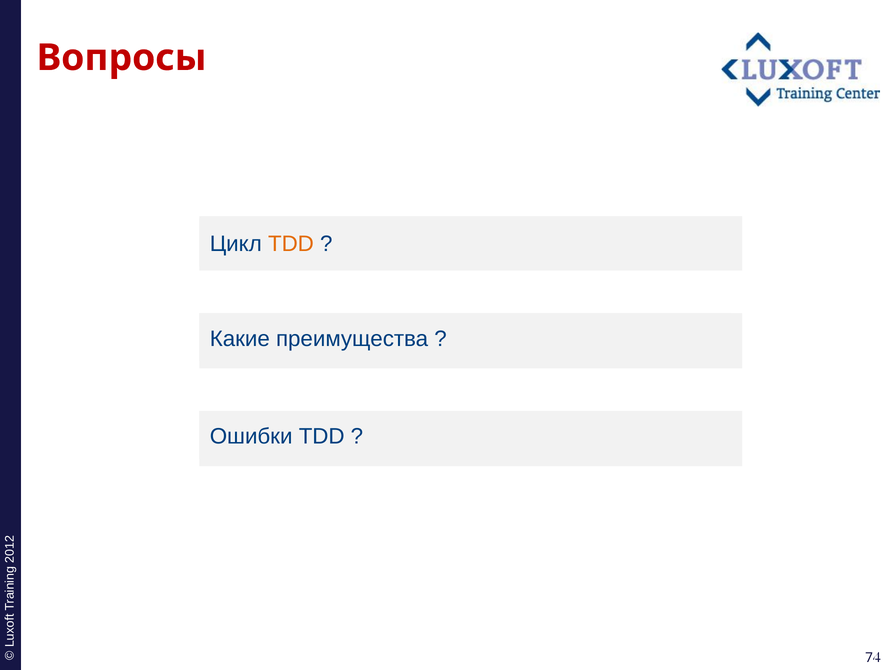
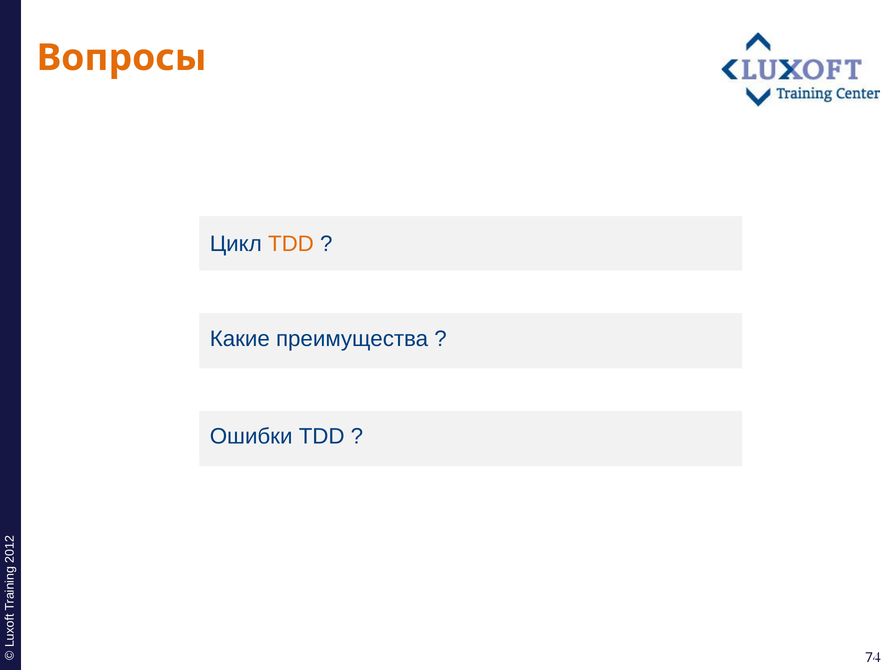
Вопросы colour: red -> orange (122, 58)
